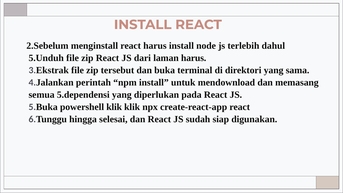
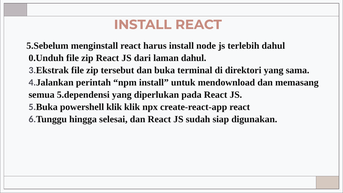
2.Sebelum: 2.Sebelum -> 5.Sebelum (47, 46)
5.Unduh: 5.Unduh -> 0.Unduh (46, 58)
laman harus: harus -> dahul (194, 58)
